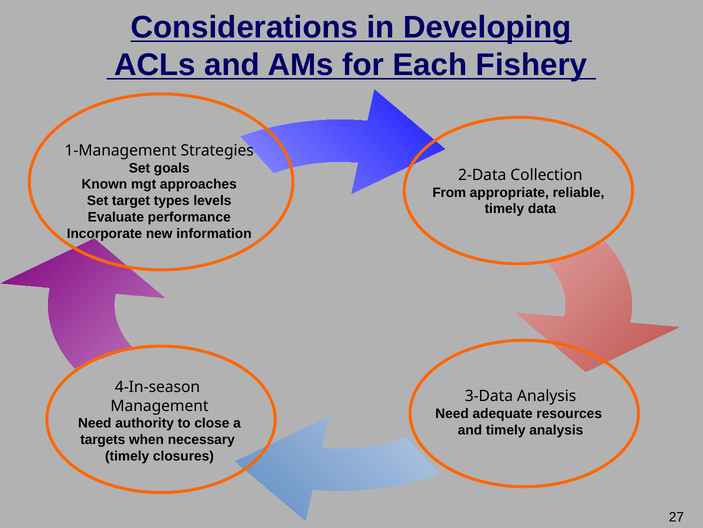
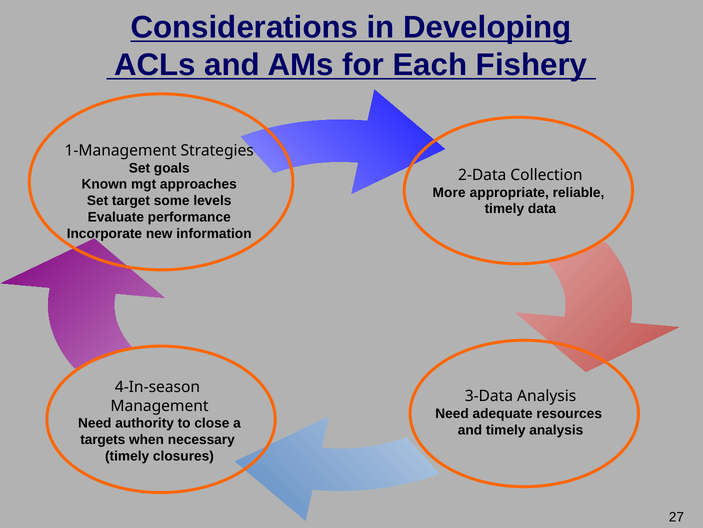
From: From -> More (449, 192)
types: types -> some (172, 201)
